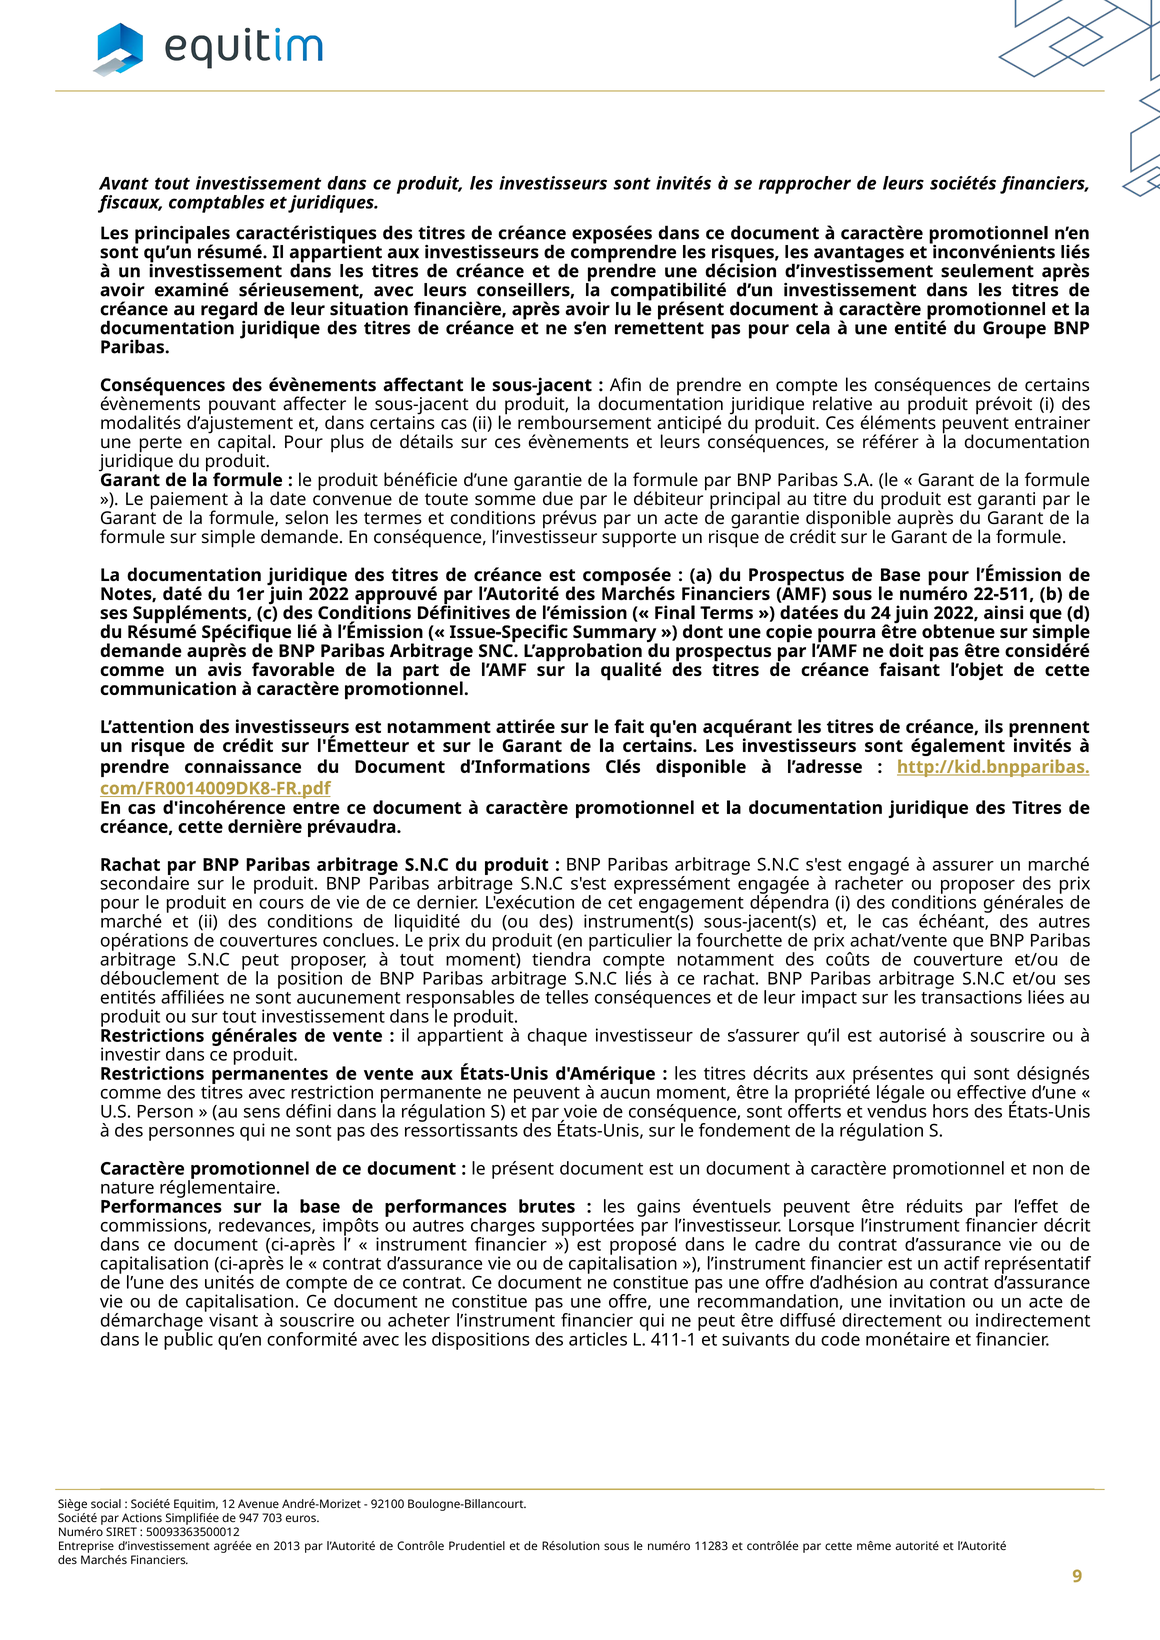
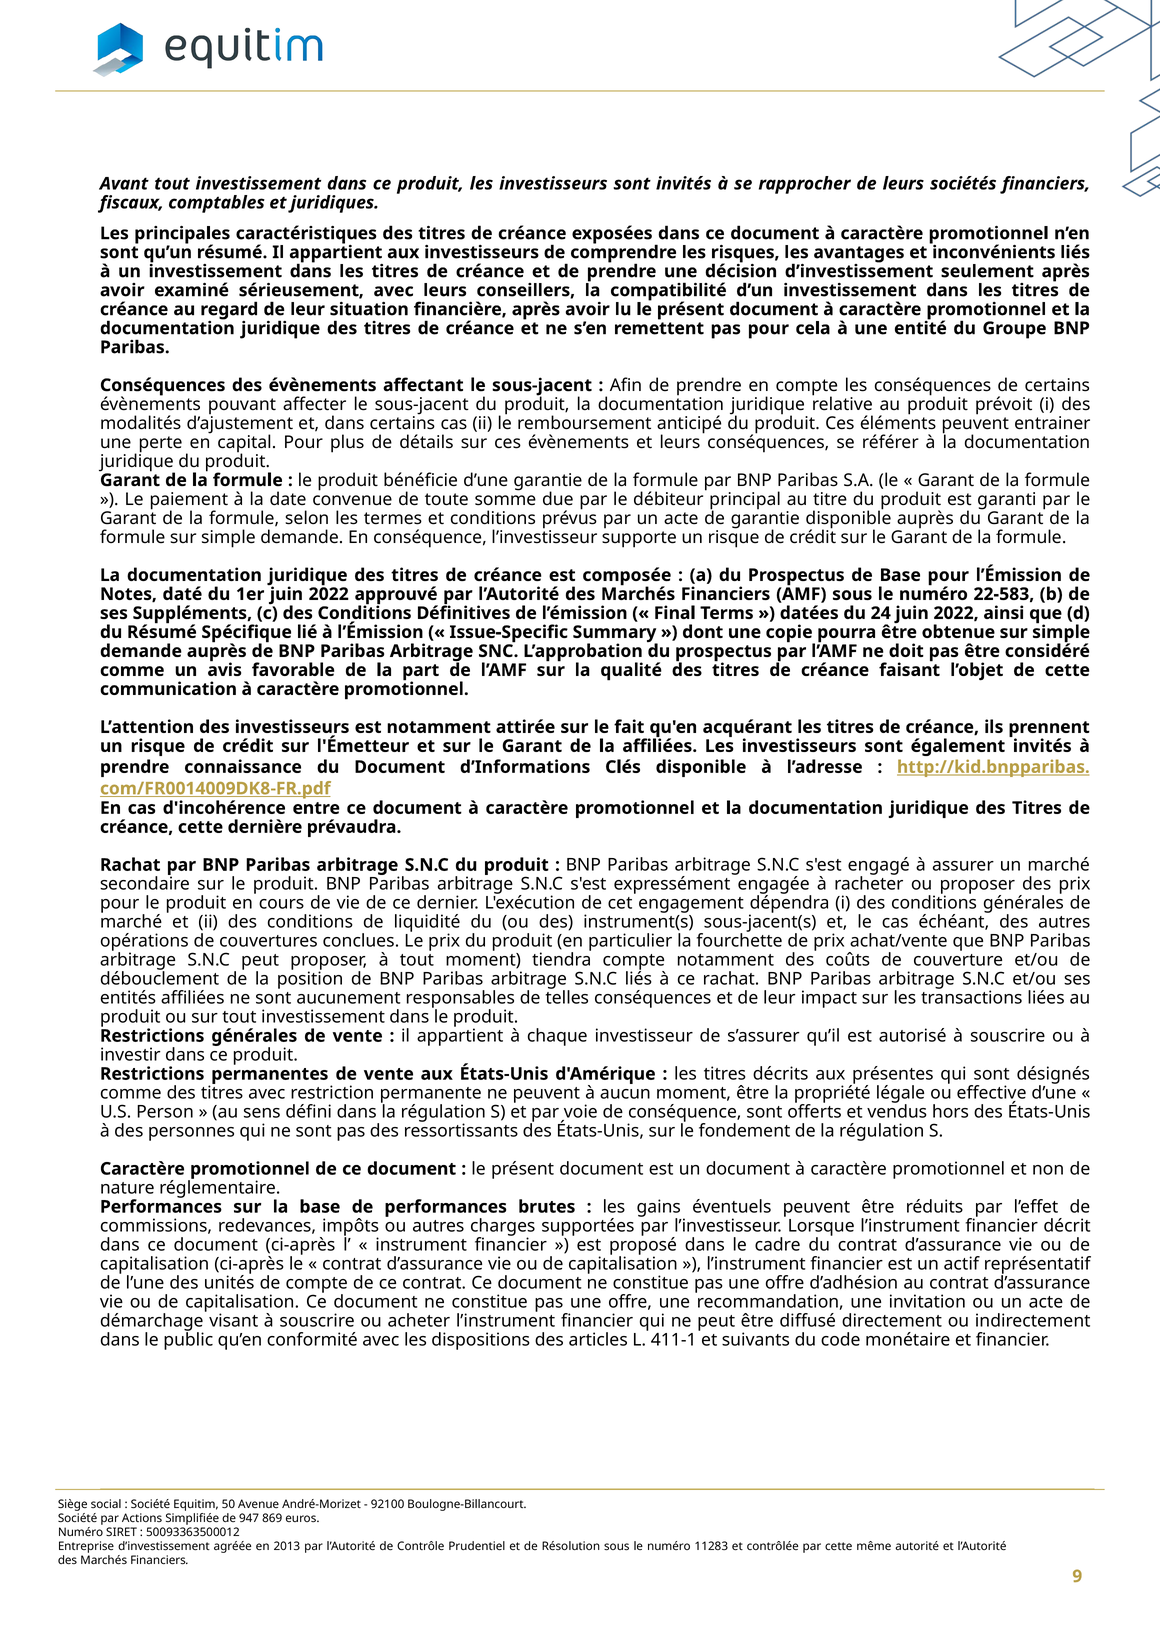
22-511: 22-511 -> 22-583 (1004, 594)
la certains: certains -> affiliées (660, 746)
12: 12 -> 50 (228, 1505)
703: 703 -> 869 (272, 1519)
